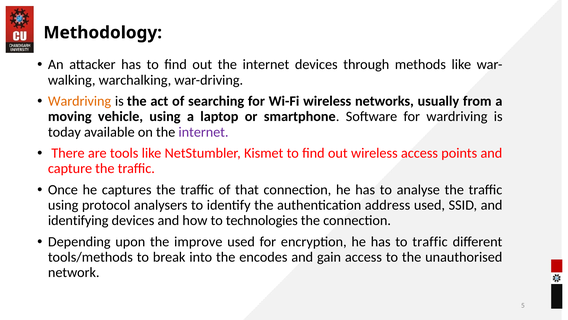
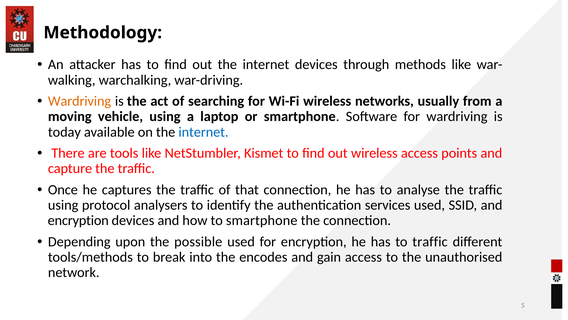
internet colour: purple -> blue (204, 132)
address: address -> services (388, 205)
identifying: identifying -> encryption (78, 220)
to technologies: technologies -> smartphone (262, 220)
improve: improve -> possible (198, 242)
